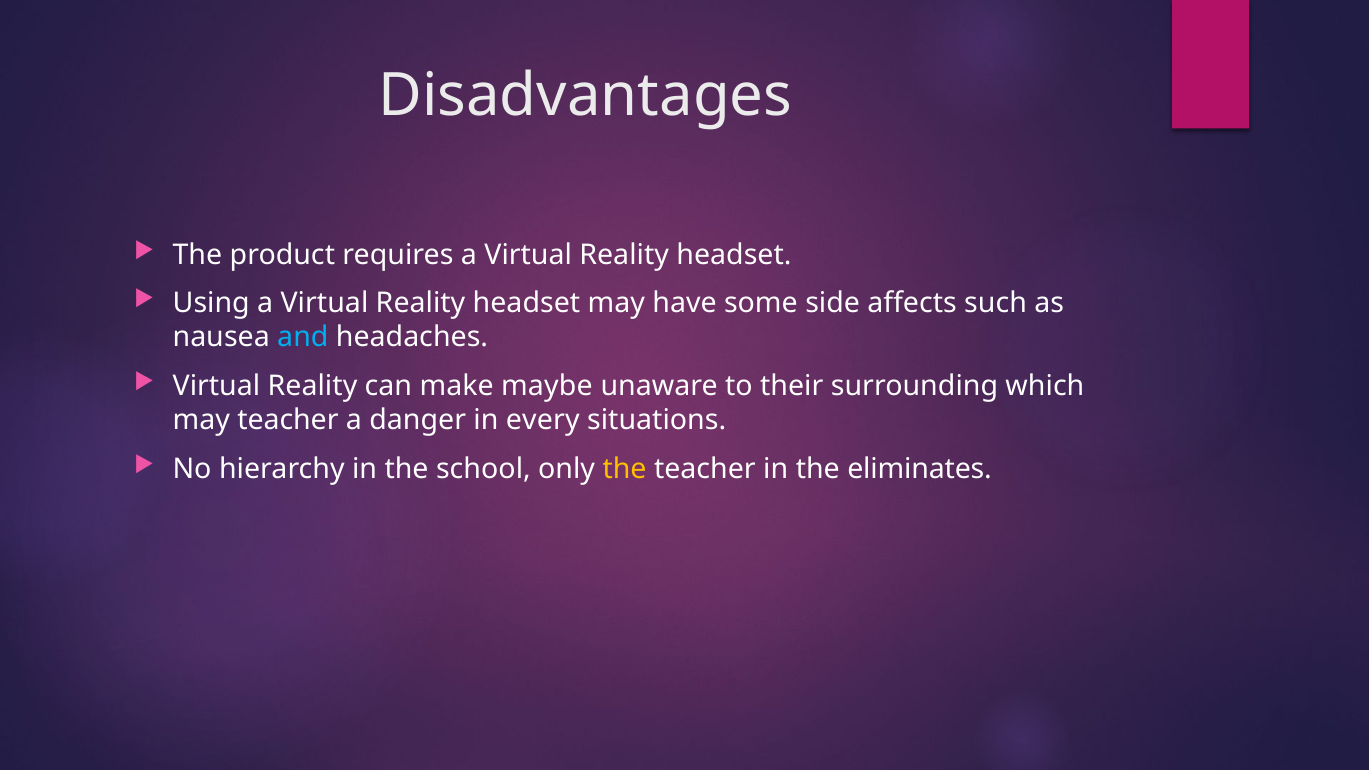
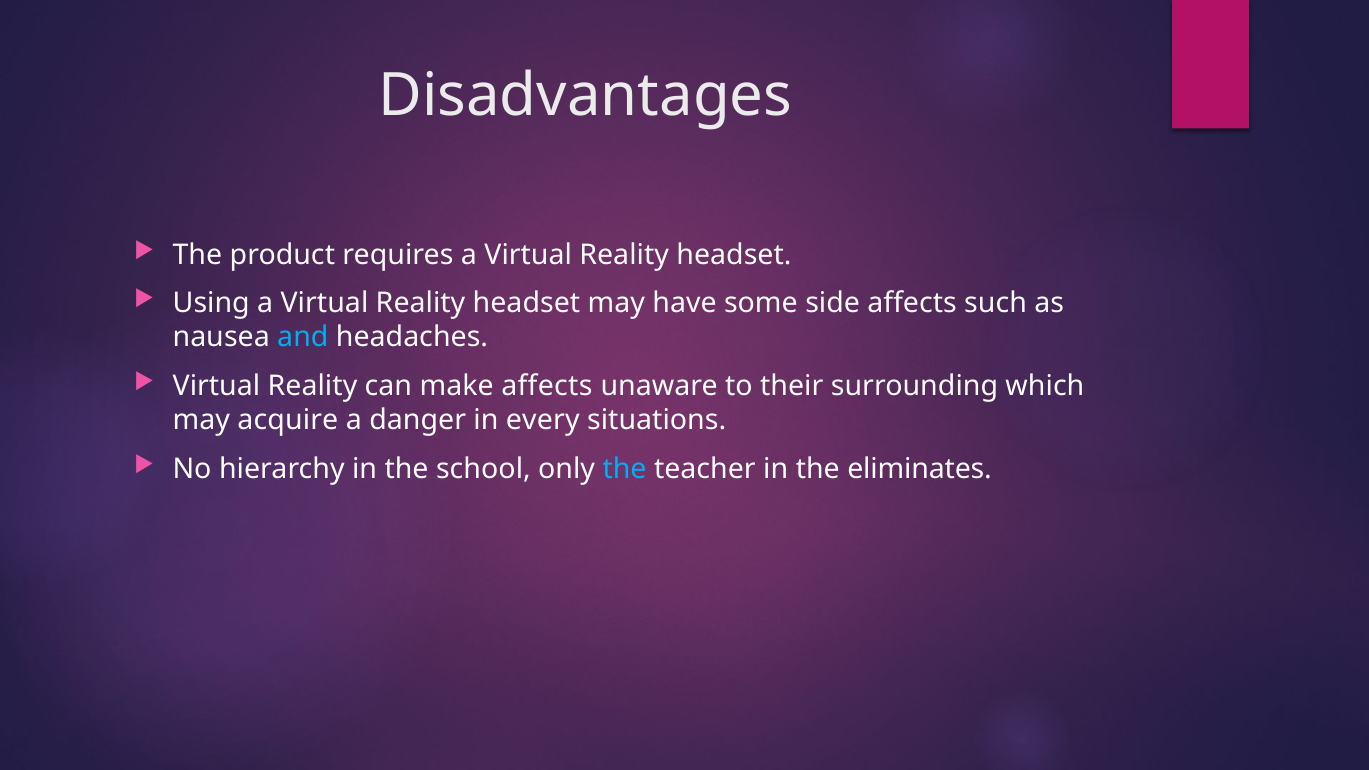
make maybe: maybe -> affects (547, 386)
may teacher: teacher -> acquire (288, 420)
the colour: yellow -> light blue (625, 469)
